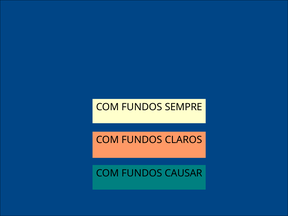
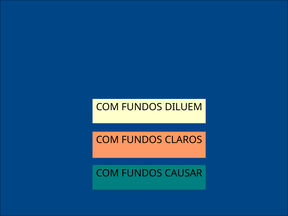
SEMPRE: SEMPRE -> DILUEM (184, 107)
